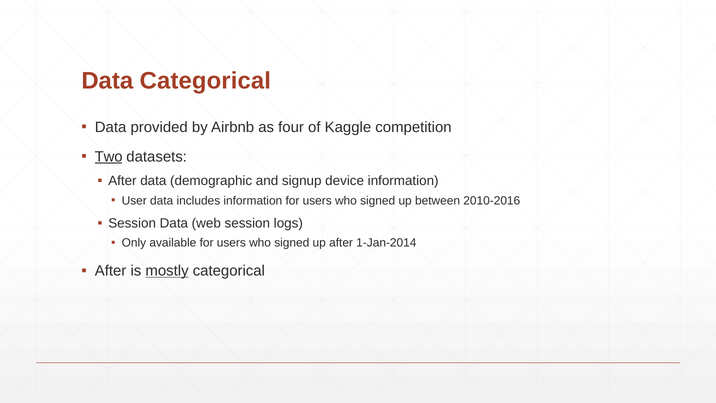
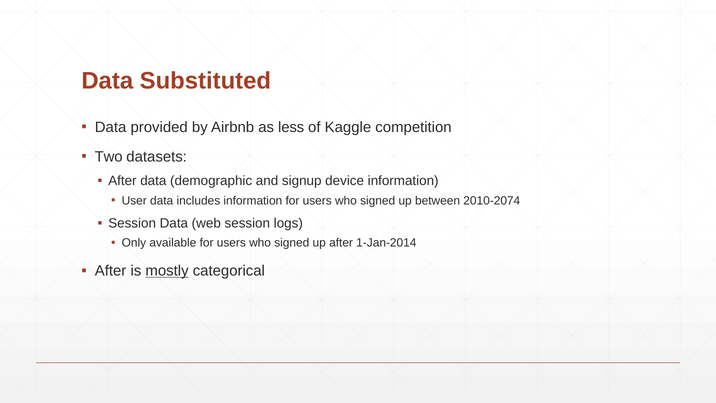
Data Categorical: Categorical -> Substituted (205, 81)
four: four -> less (291, 127)
Two underline: present -> none (109, 157)
2010-2016: 2010-2016 -> 2010-2074 (492, 200)
